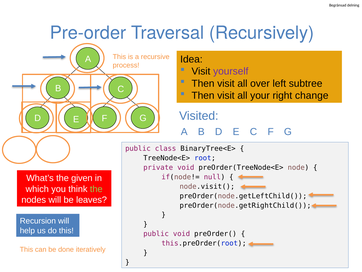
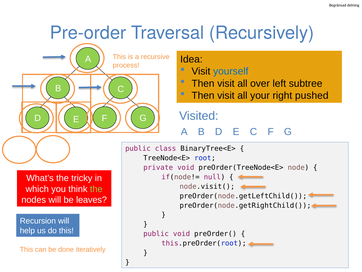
yourself colour: purple -> blue (231, 71)
change: change -> pushed (312, 95)
given: given -> tricky (82, 178)
